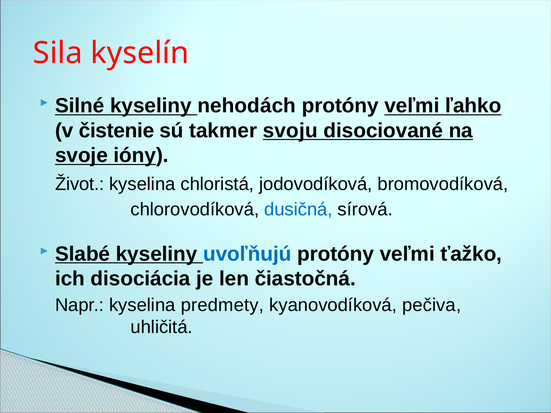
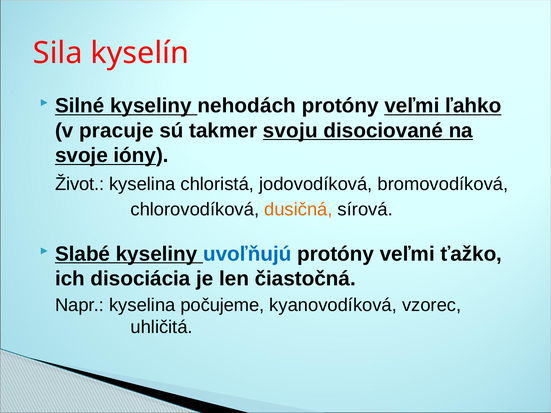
čistenie: čistenie -> pracuje (116, 131)
dusičná colour: blue -> orange (298, 210)
predmety: predmety -> počujeme (222, 305)
pečiva: pečiva -> vzorec (432, 305)
